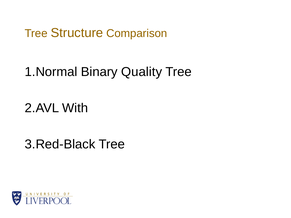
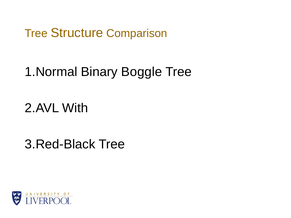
Quality: Quality -> Boggle (142, 72)
